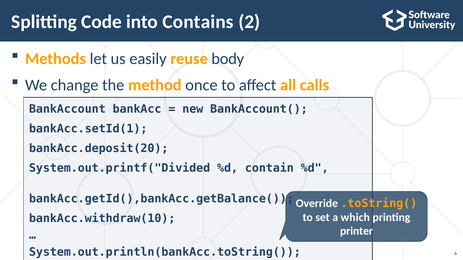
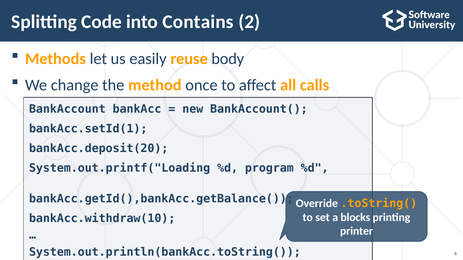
System.out.printf("Divided: System.out.printf("Divided -> System.out.printf("Loading (120, 168)
contain: contain -> program (269, 168)
which: which -> blocks (355, 218)
